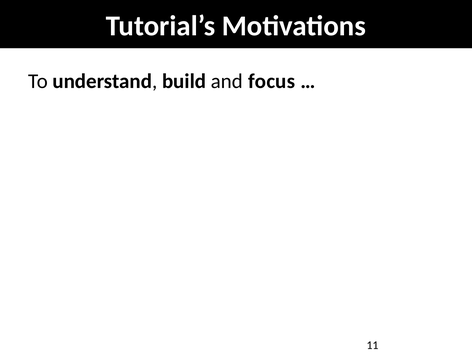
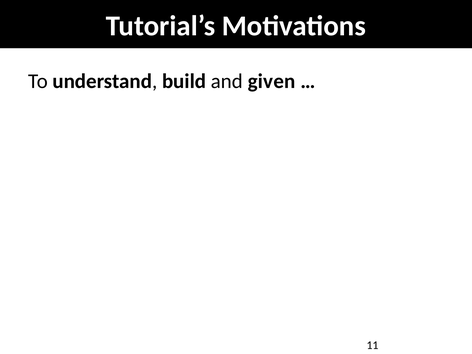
focus: focus -> given (272, 81)
